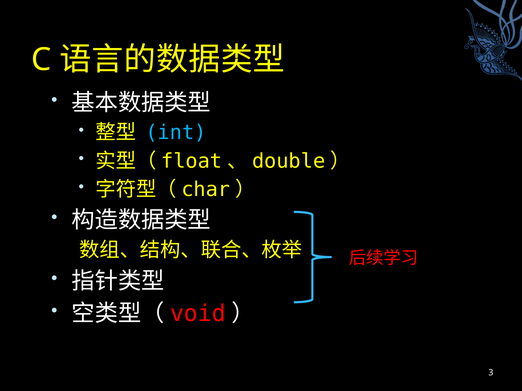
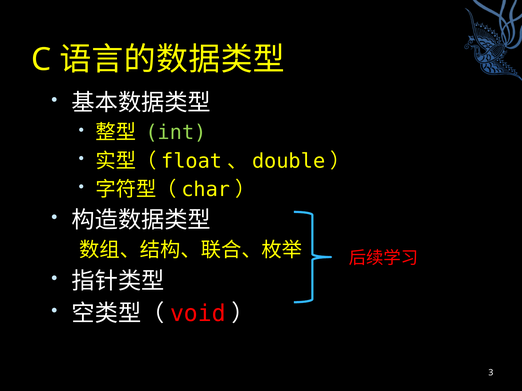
int colour: light blue -> light green (176, 133)
